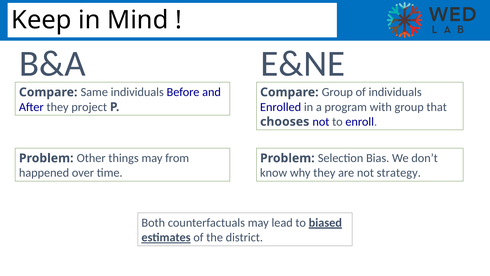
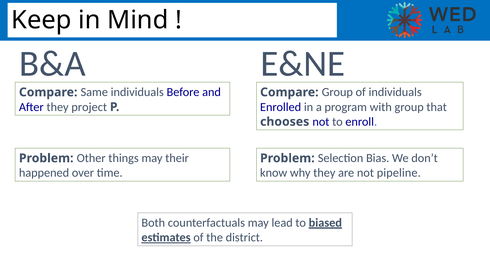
from: from -> their (177, 158)
strategy: strategy -> pipeline (399, 173)
